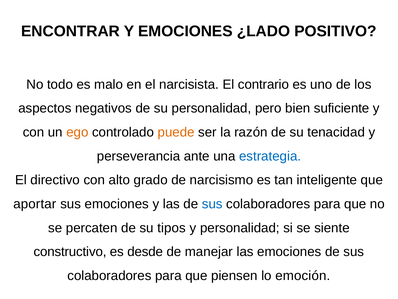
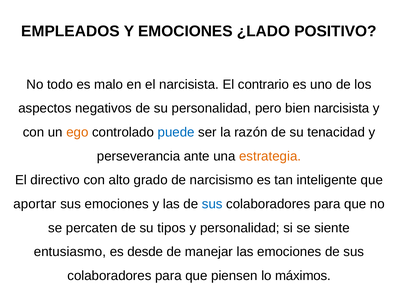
ENCONTRAR: ENCONTRAR -> EMPLEADOS (70, 31)
bien suficiente: suficiente -> narcisista (342, 108)
puede colour: orange -> blue (176, 132)
estrategia colour: blue -> orange (270, 156)
constructivo: constructivo -> entusiasmo (70, 251)
emoción: emoción -> máximos (303, 275)
